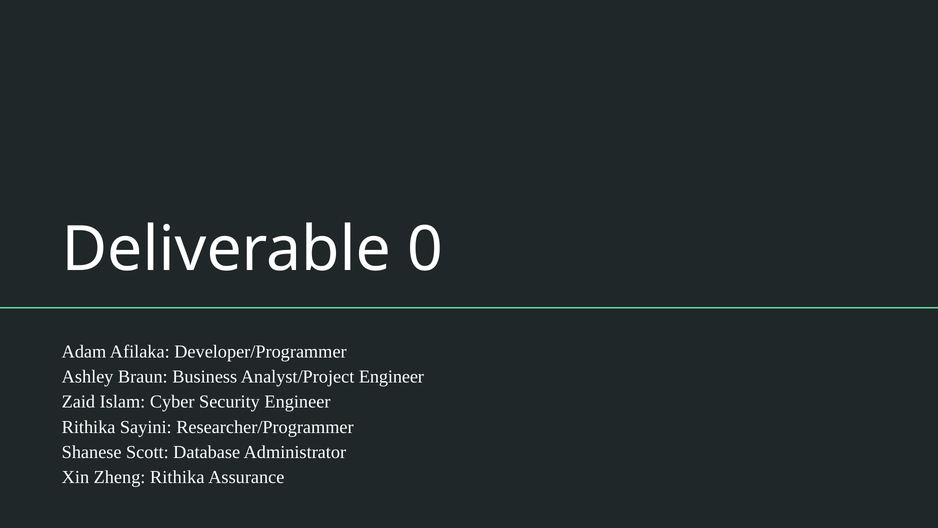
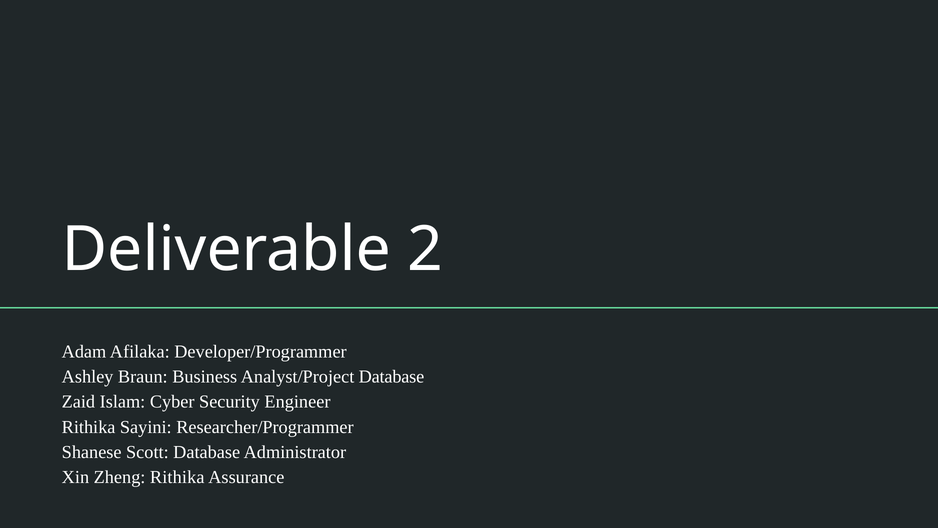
0: 0 -> 2 (425, 249)
Analyst/Project Engineer: Engineer -> Database (391, 376)
